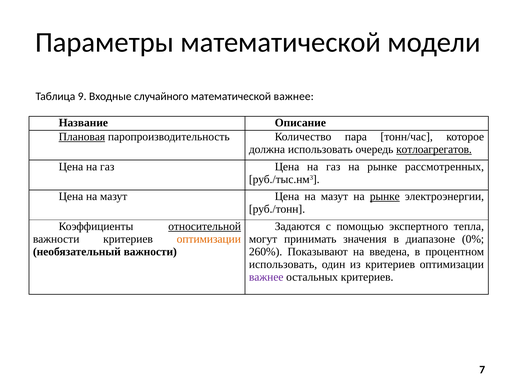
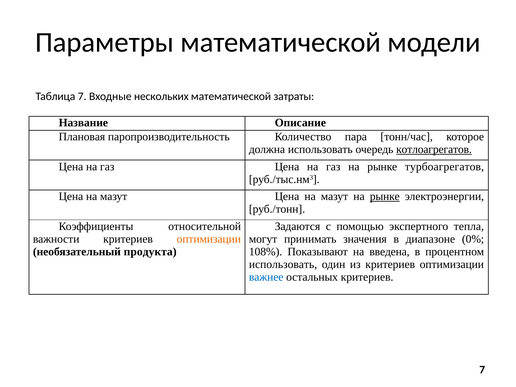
Таблица 9: 9 -> 7 (82, 96)
случайного: случайного -> нескольких (161, 96)
математической важнее: важнее -> затраты (294, 96)
Плановая underline: present -> none (82, 137)
рассмотренных: рассмотренных -> турбоагрегатов (444, 167)
относительной underline: present -> none (205, 226)
необязательный важности: важности -> продукта (150, 252)
260%: 260% -> 108% (266, 252)
важнее colour: purple -> blue (266, 277)
